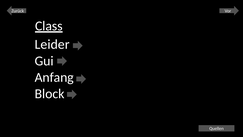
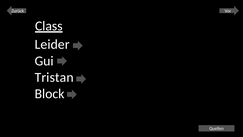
Anfang: Anfang -> Tristan (54, 77)
